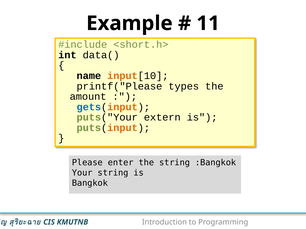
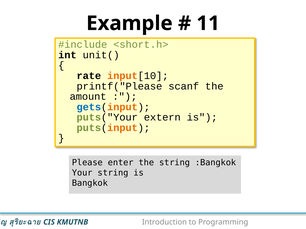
data(: data( -> unit( (101, 55)
name: name -> rate (89, 76)
types: types -> scanf (184, 86)
